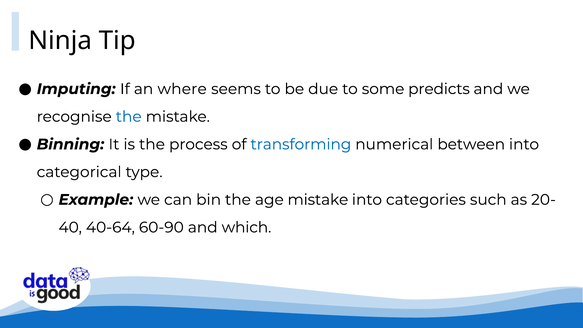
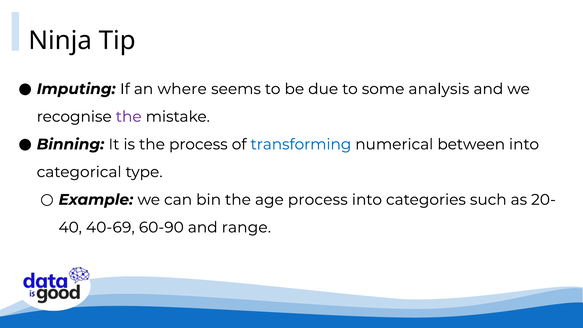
predicts: predicts -> analysis (439, 89)
the colour: blue -> purple (129, 117)
age mistake: mistake -> process (318, 200)
40-64: 40-64 -> 40-69 (110, 227)
which: which -> range (246, 227)
